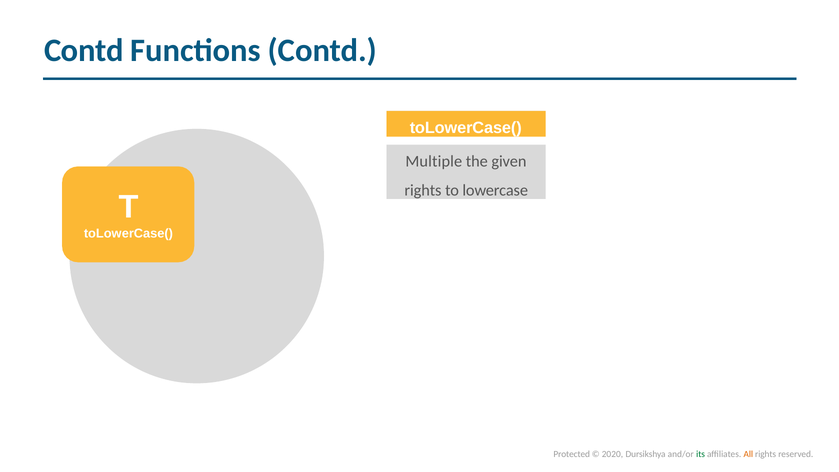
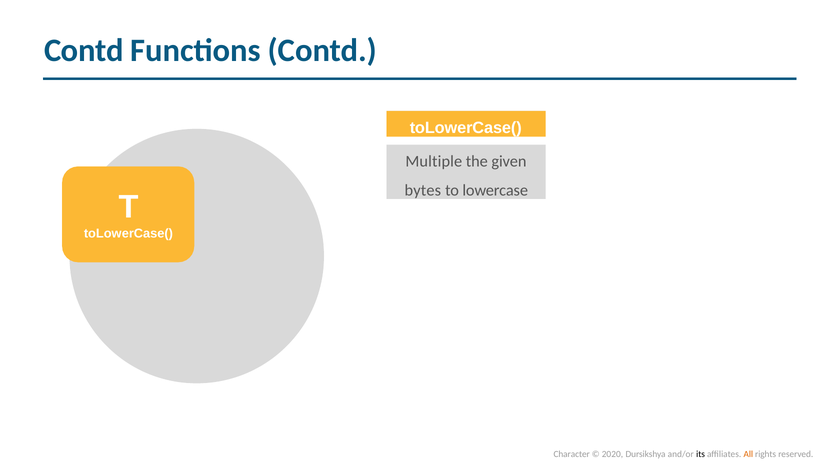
rights: rights -> bytes (423, 190)
Protected: Protected -> Character (572, 454)
its colour: green -> black (701, 454)
